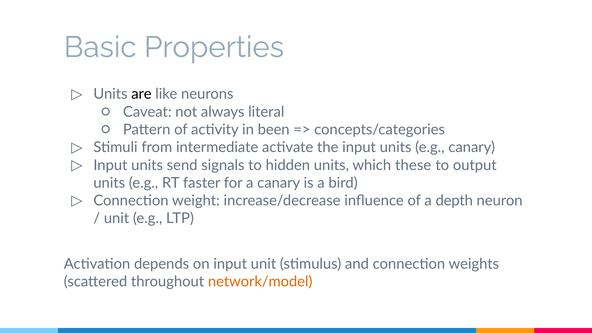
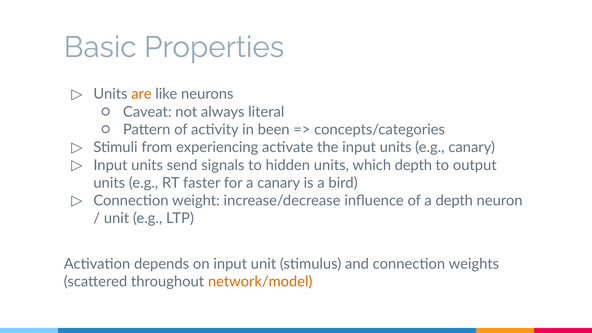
are colour: black -> orange (141, 94)
intermediate: intermediate -> experiencing (217, 147)
which these: these -> depth (413, 165)
